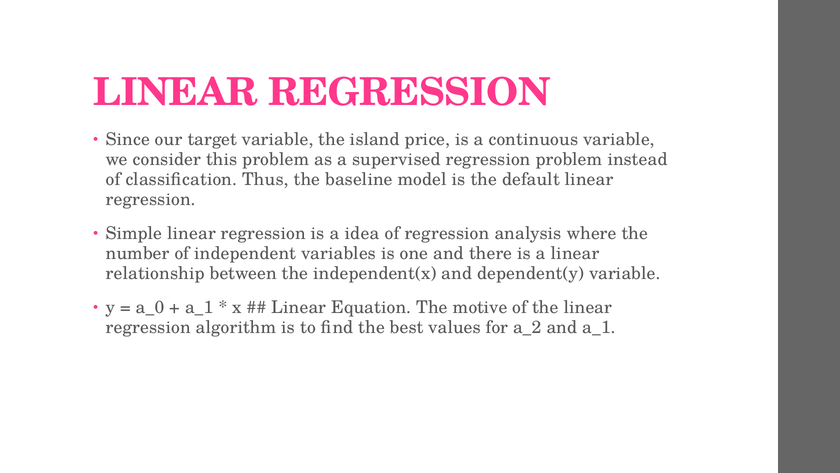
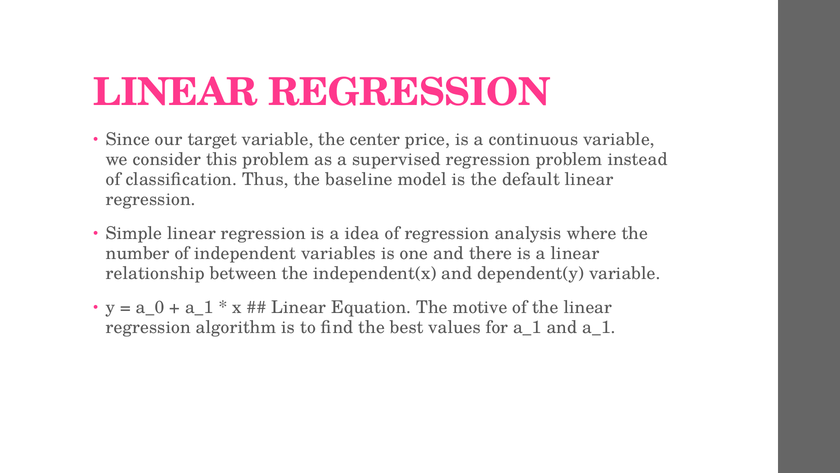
island: island -> center (375, 139)
for a_2: a_2 -> a_1 (527, 327)
